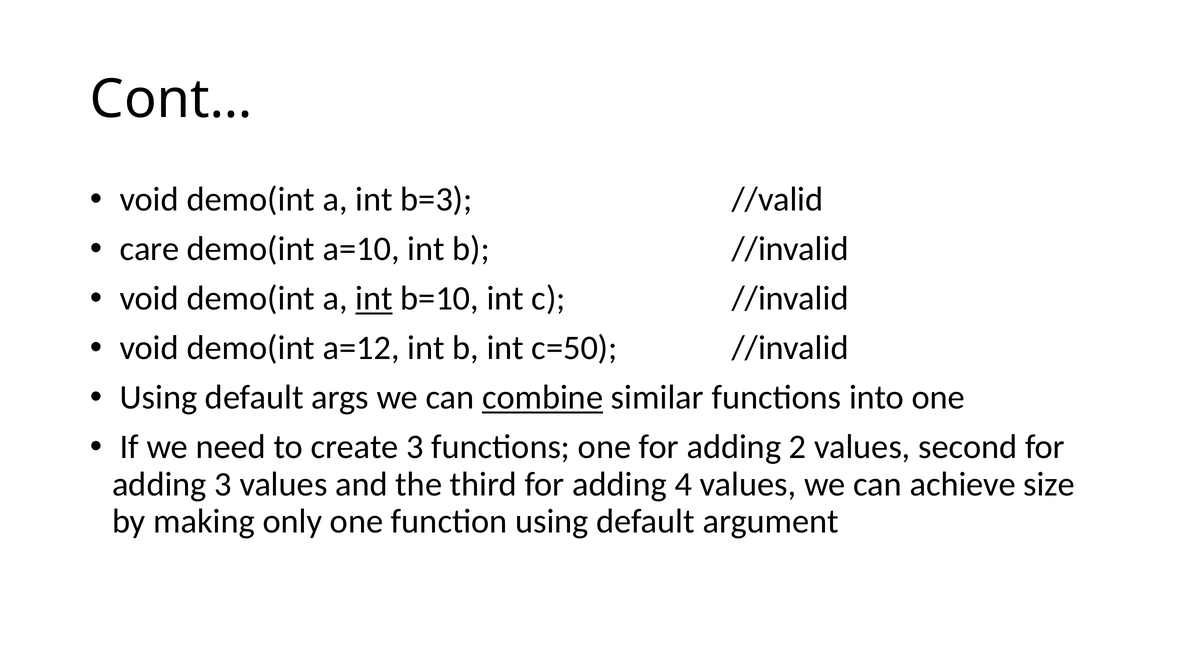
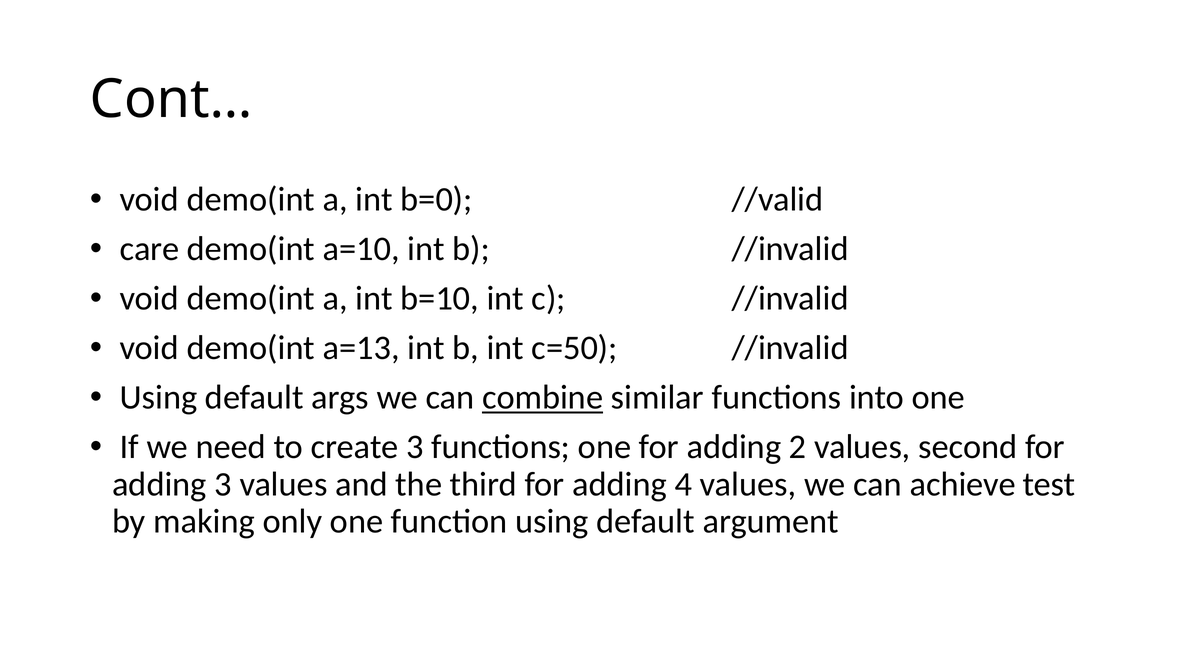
b=3: b=3 -> b=0 (436, 200)
int underline: present -> none (374, 298)
a=12: a=12 -> a=13 (361, 348)
size: size -> test (1049, 484)
